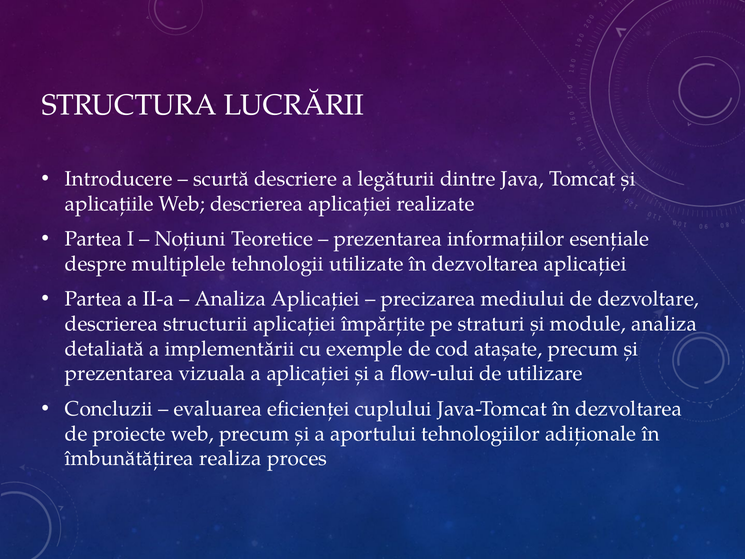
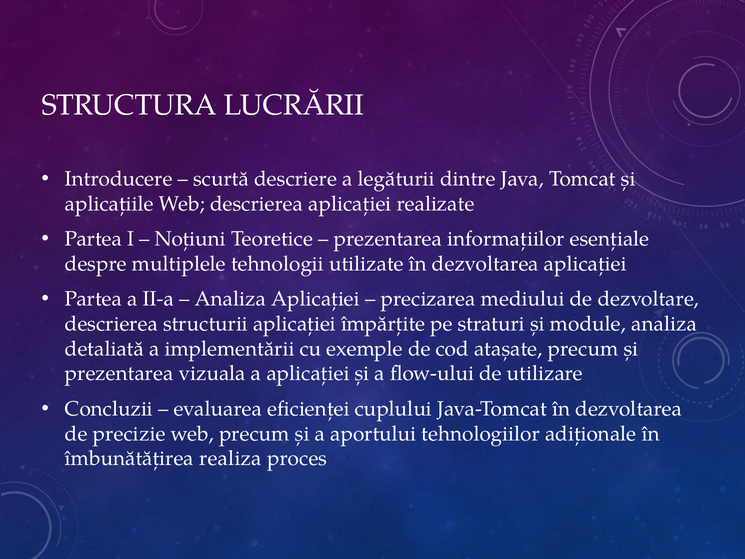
proiecte: proiecte -> precizie (129, 434)
